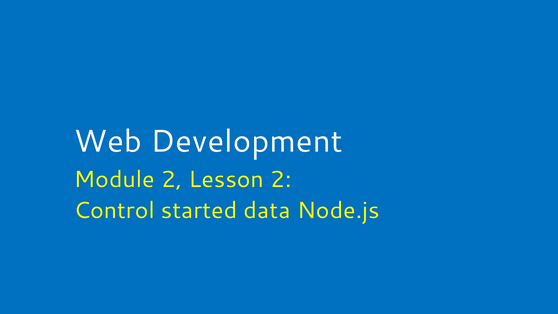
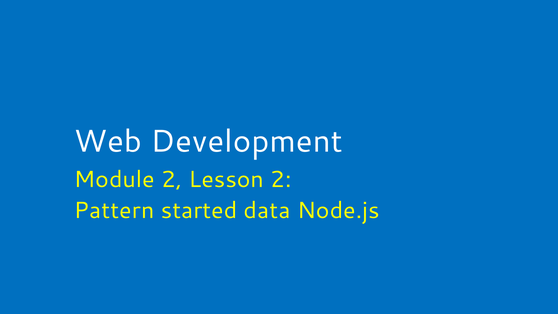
Control: Control -> Pattern (114, 210)
